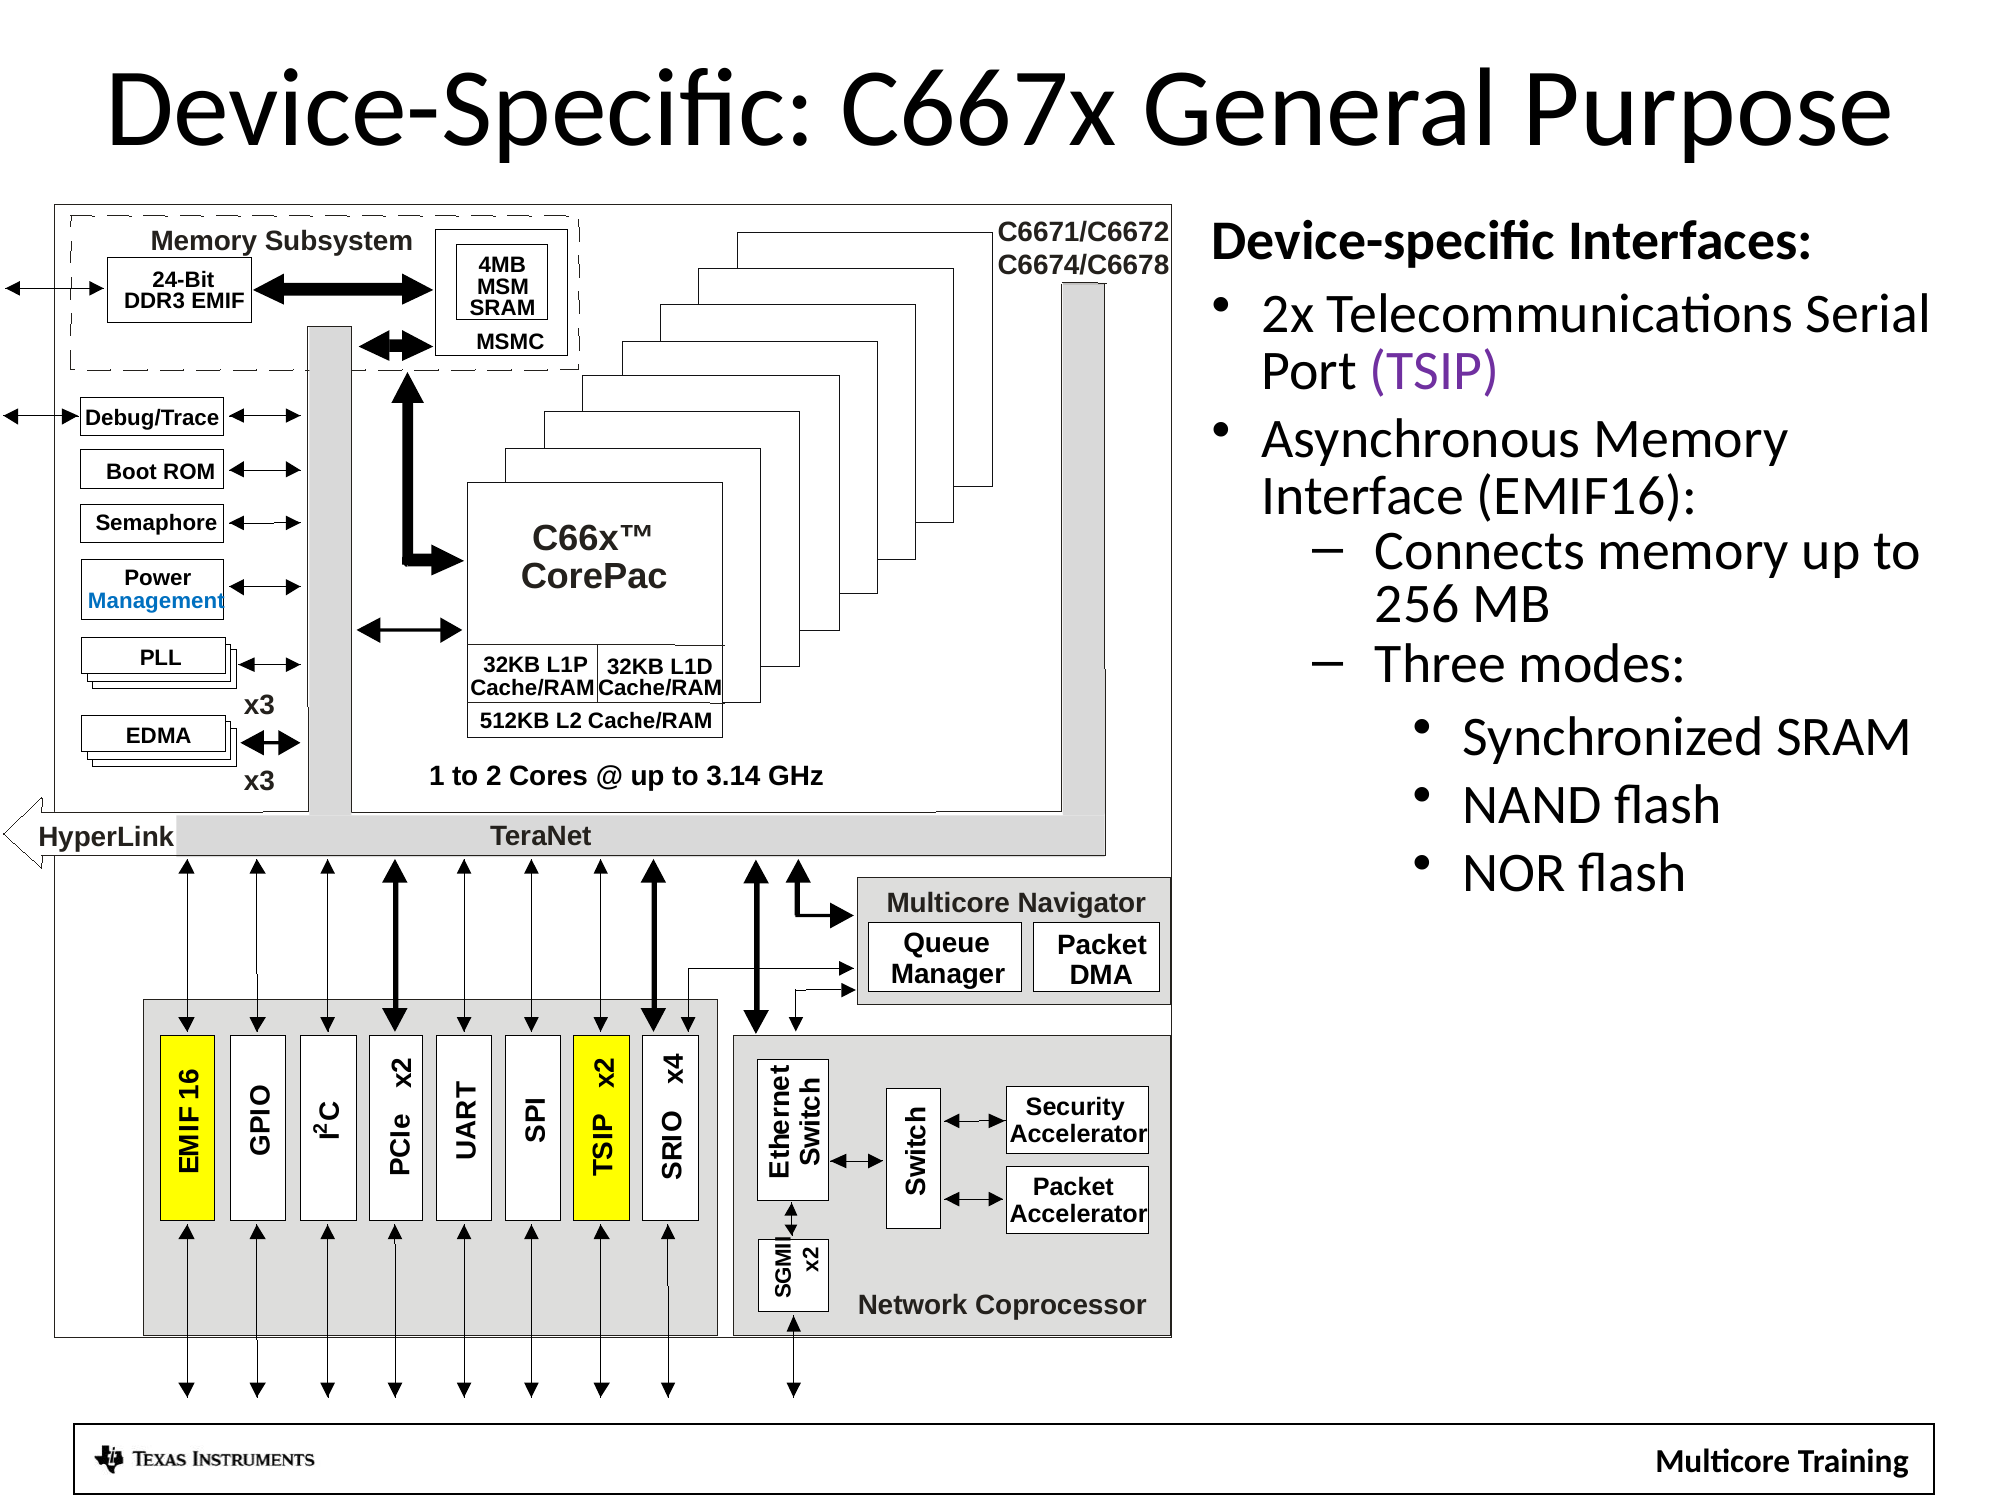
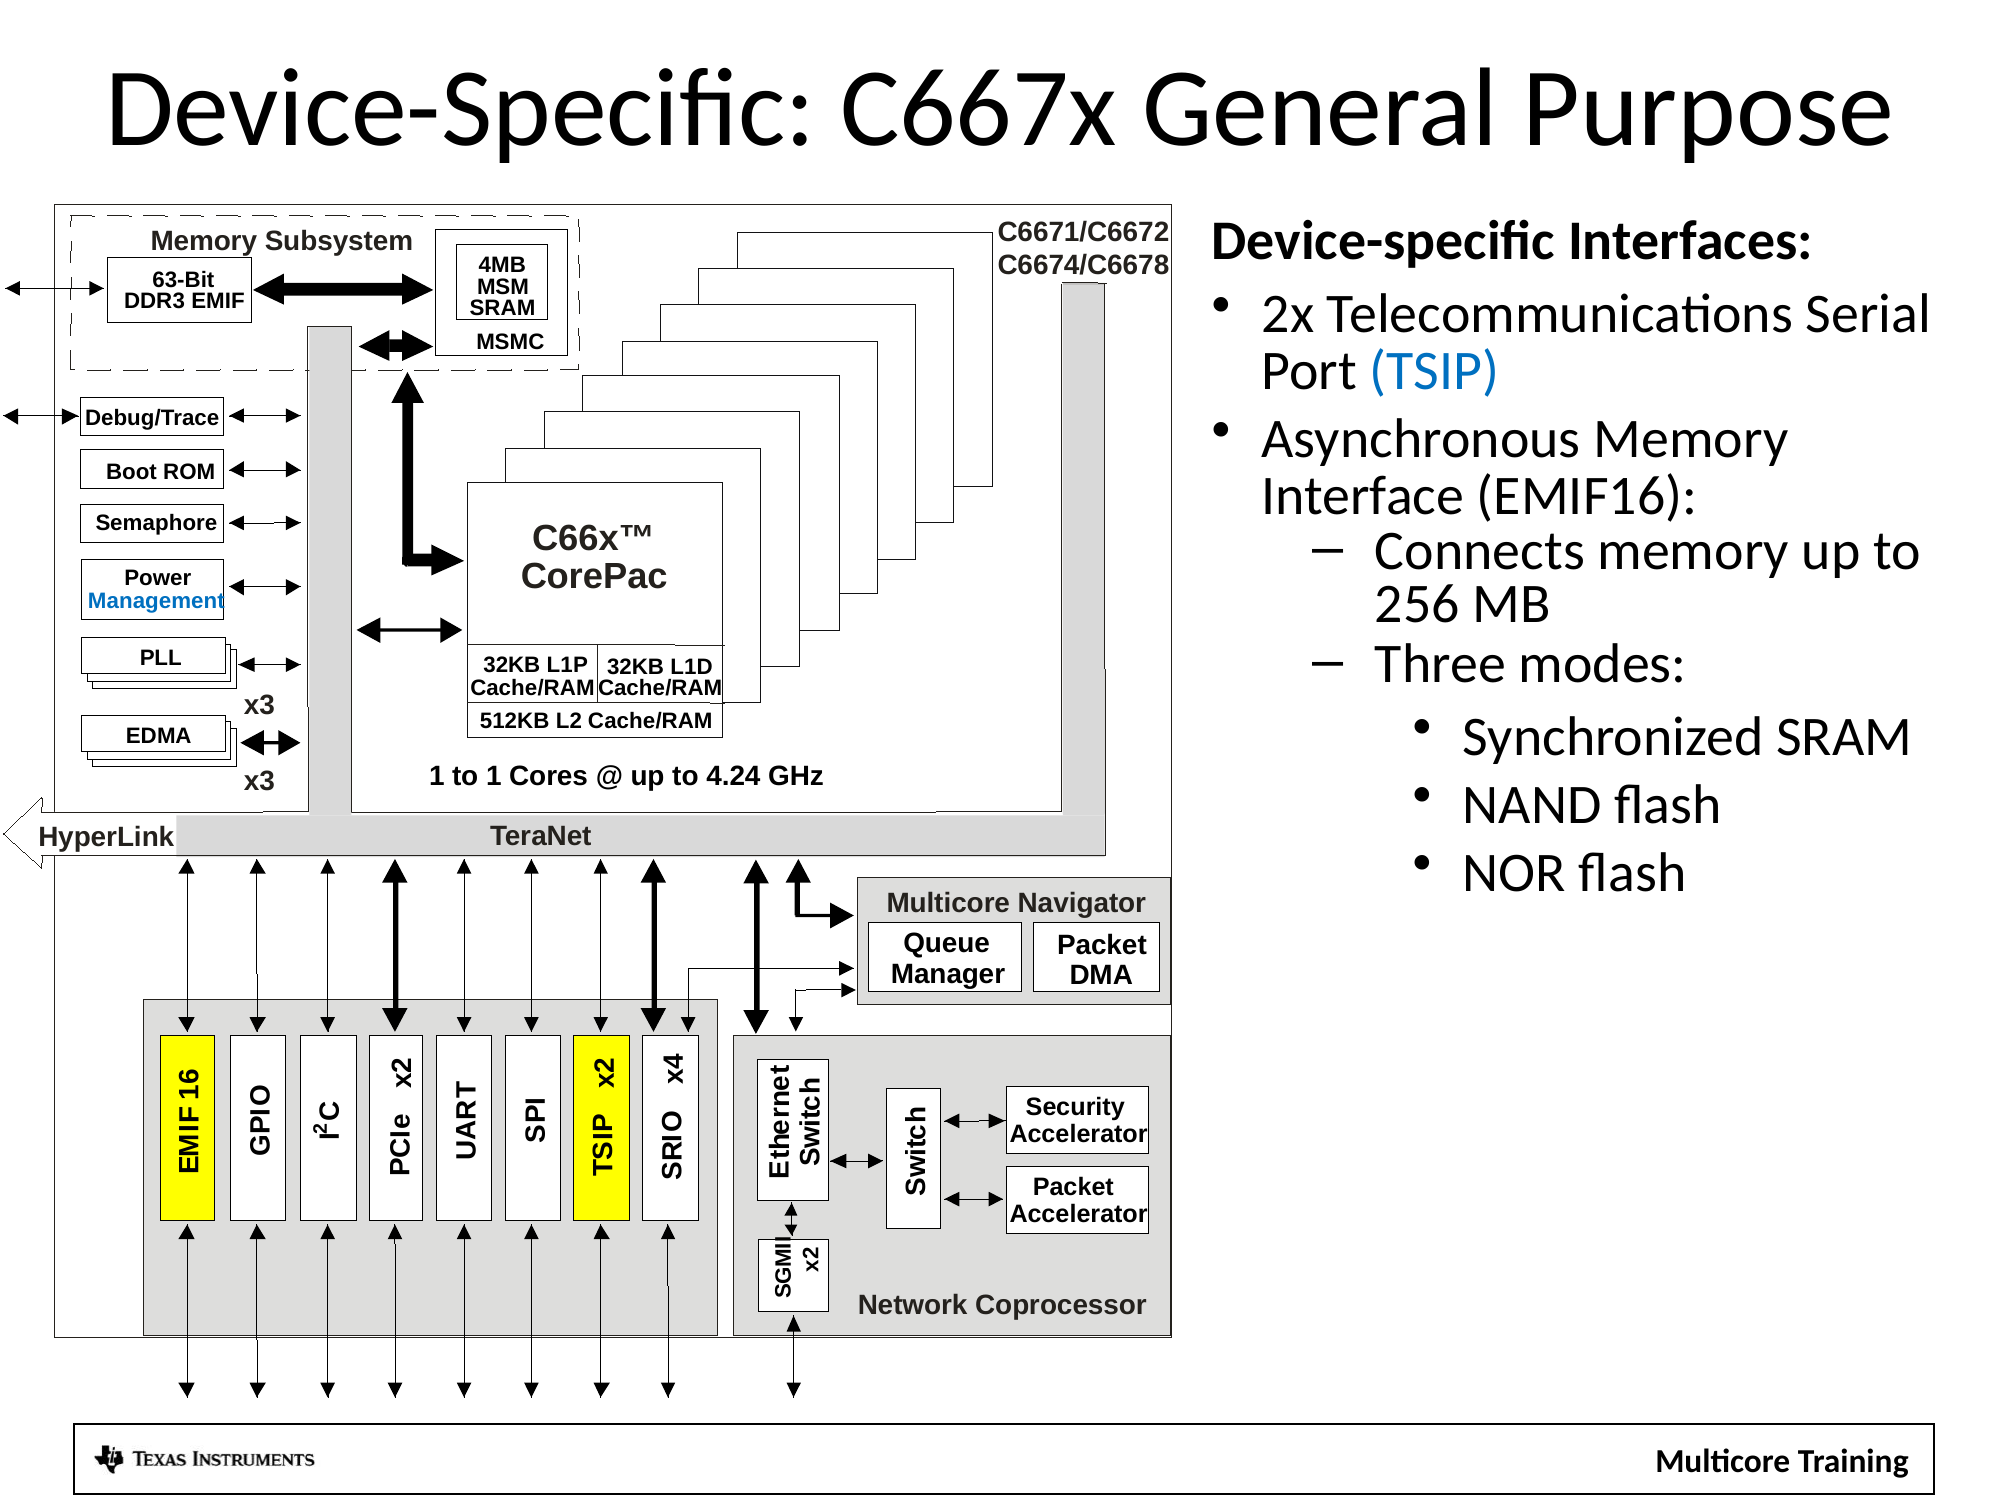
24-Bit: 24-Bit -> 63-Bit (183, 280)
TSIP colour: purple -> blue (1435, 371)
to 2: 2 -> 1 (494, 776)
3.14: 3.14 -> 4.24 (733, 776)
